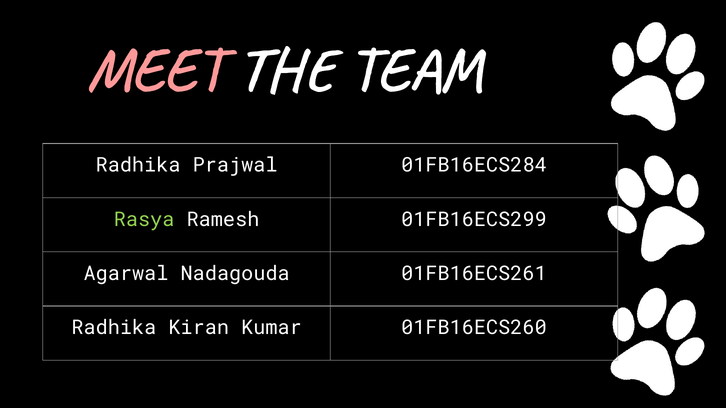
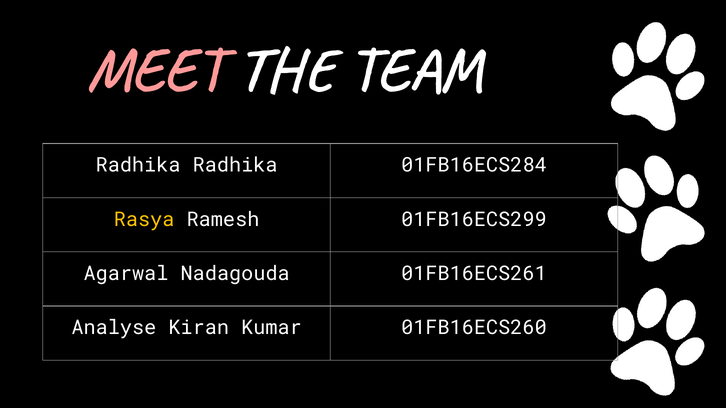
Radhika Prajwal: Prajwal -> Radhika (235, 165)
Rasya colour: light green -> yellow (144, 220)
Radhika: Radhika -> Analyse (114, 328)
